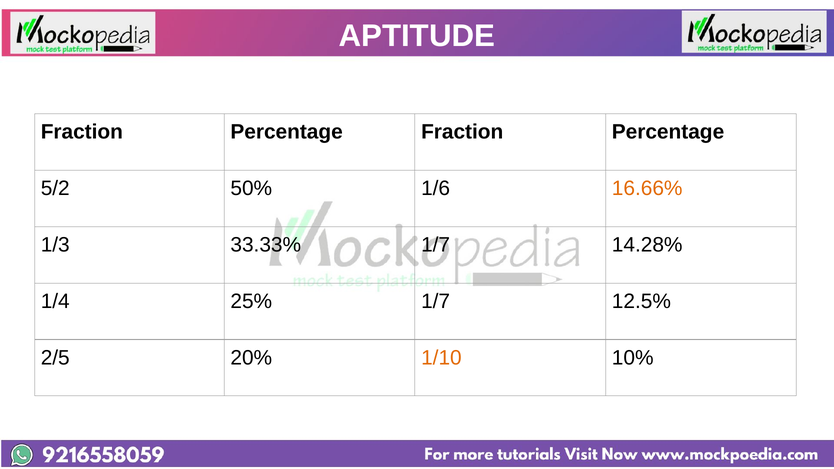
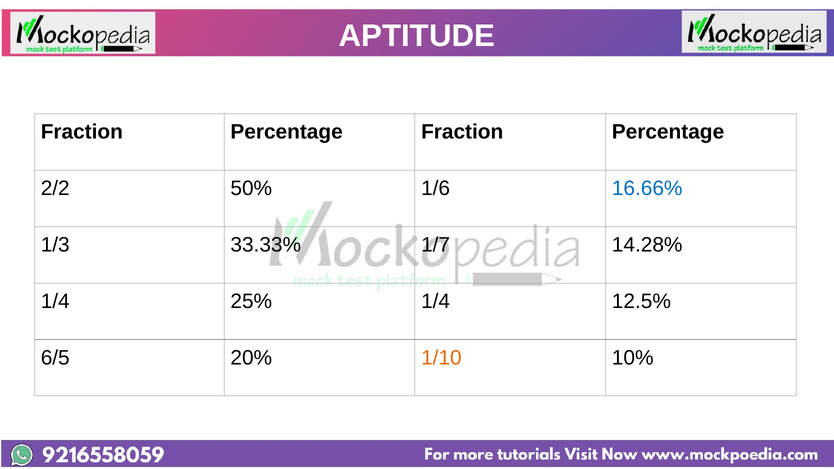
5/2: 5/2 -> 2/2 (55, 188)
16.66% colour: orange -> blue (647, 188)
25% 1/7: 1/7 -> 1/4 (436, 301)
2/5: 2/5 -> 6/5 (55, 358)
